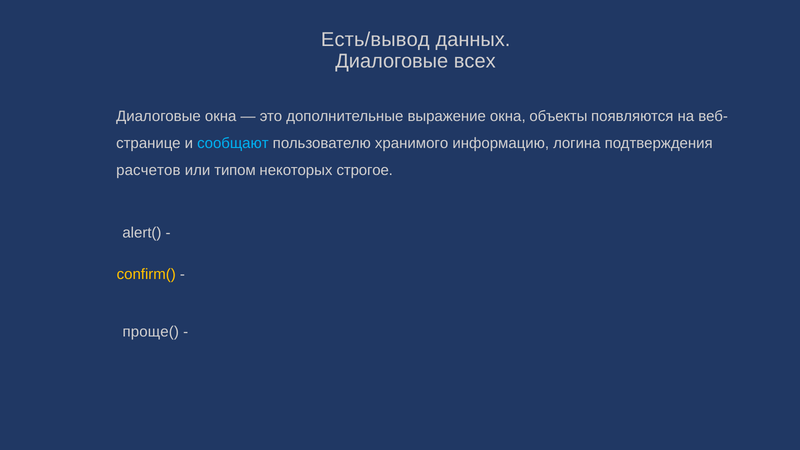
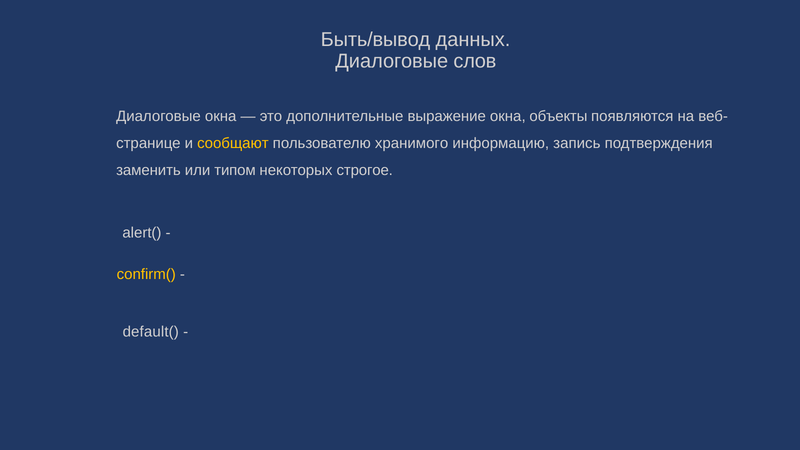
Есть/вывод: Есть/вывод -> Быть/вывод (375, 40)
всех: всех -> слов (475, 61)
сообщают colour: light blue -> yellow (233, 143)
логина: логина -> запись (577, 143)
расчетов: расчетов -> заменить (148, 170)
проще(: проще( -> default( (151, 332)
